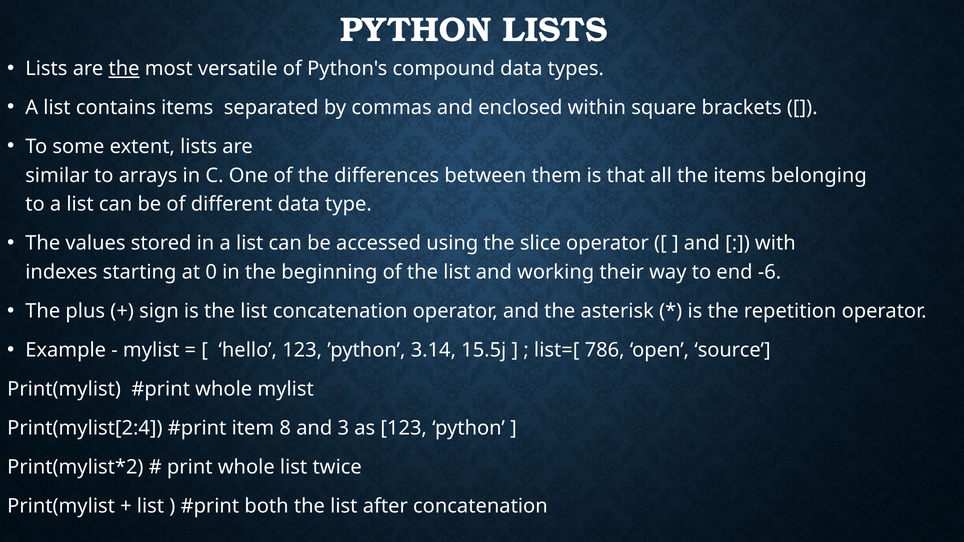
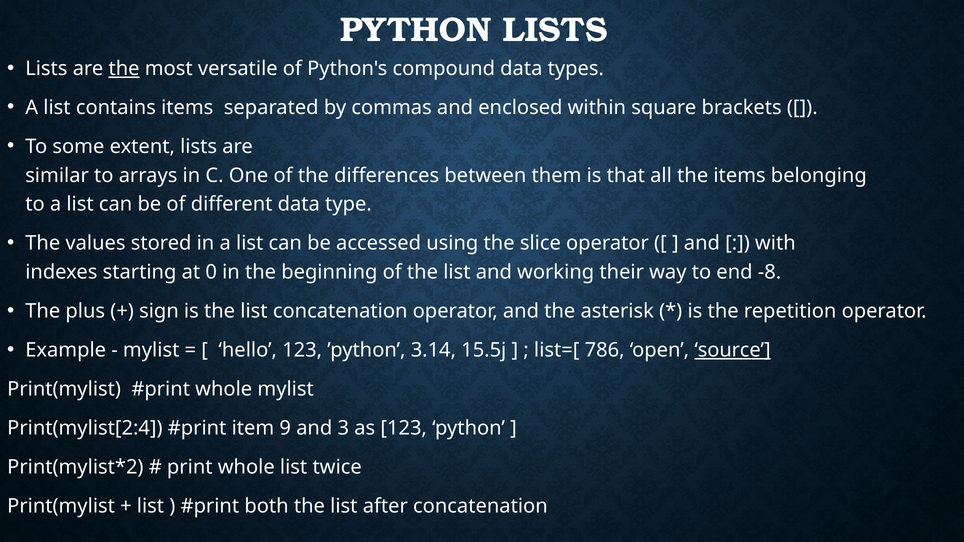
-6: -6 -> -8 (769, 272)
source underline: none -> present (733, 350)
8: 8 -> 9 (285, 428)
